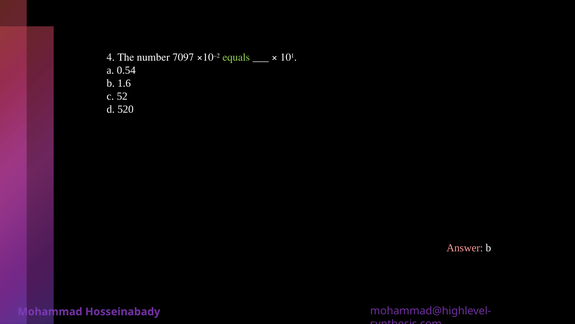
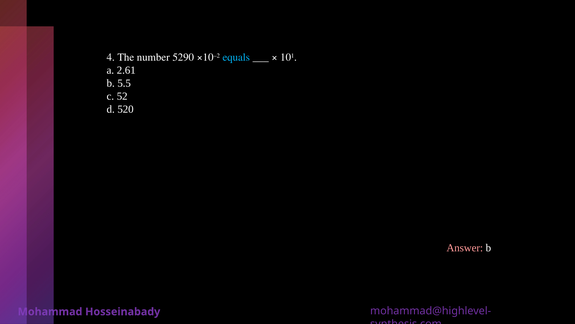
7097: 7097 -> 5290 (183, 57)
equals colour: light green -> light blue (236, 57)
0.54: 0.54 -> 2.61 (126, 70)
1.6: 1.6 -> 5.5 (124, 83)
